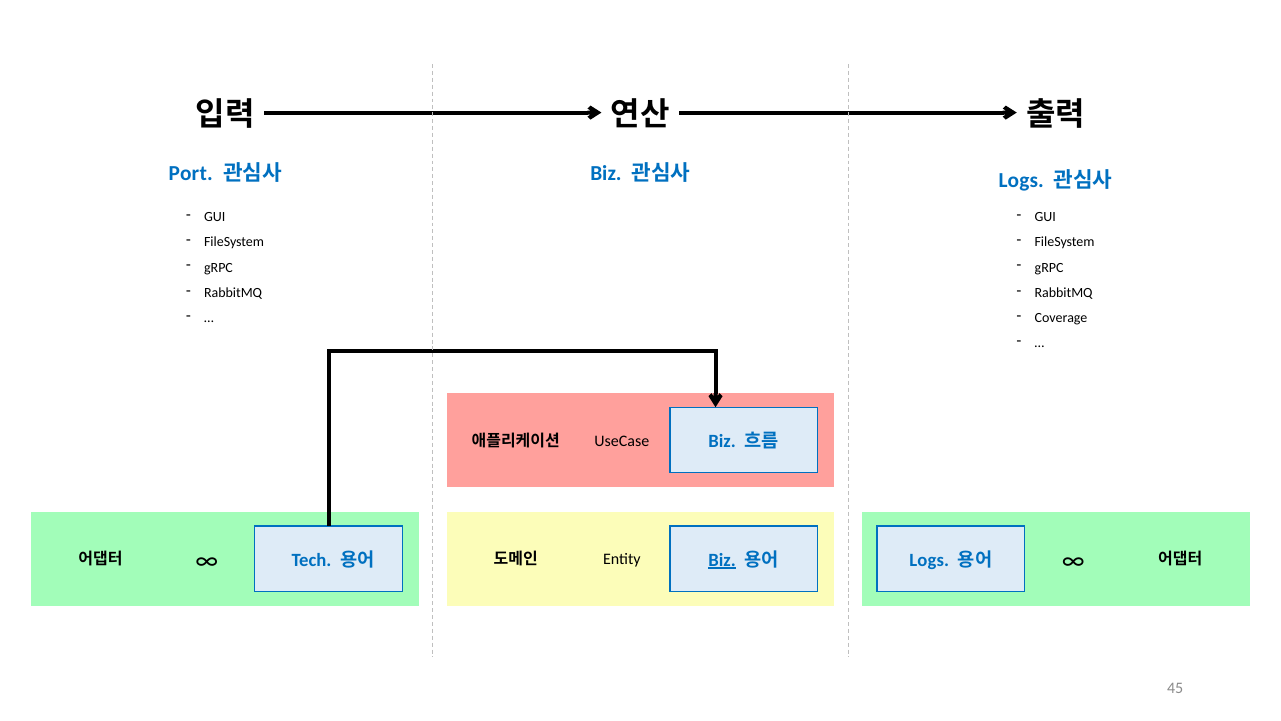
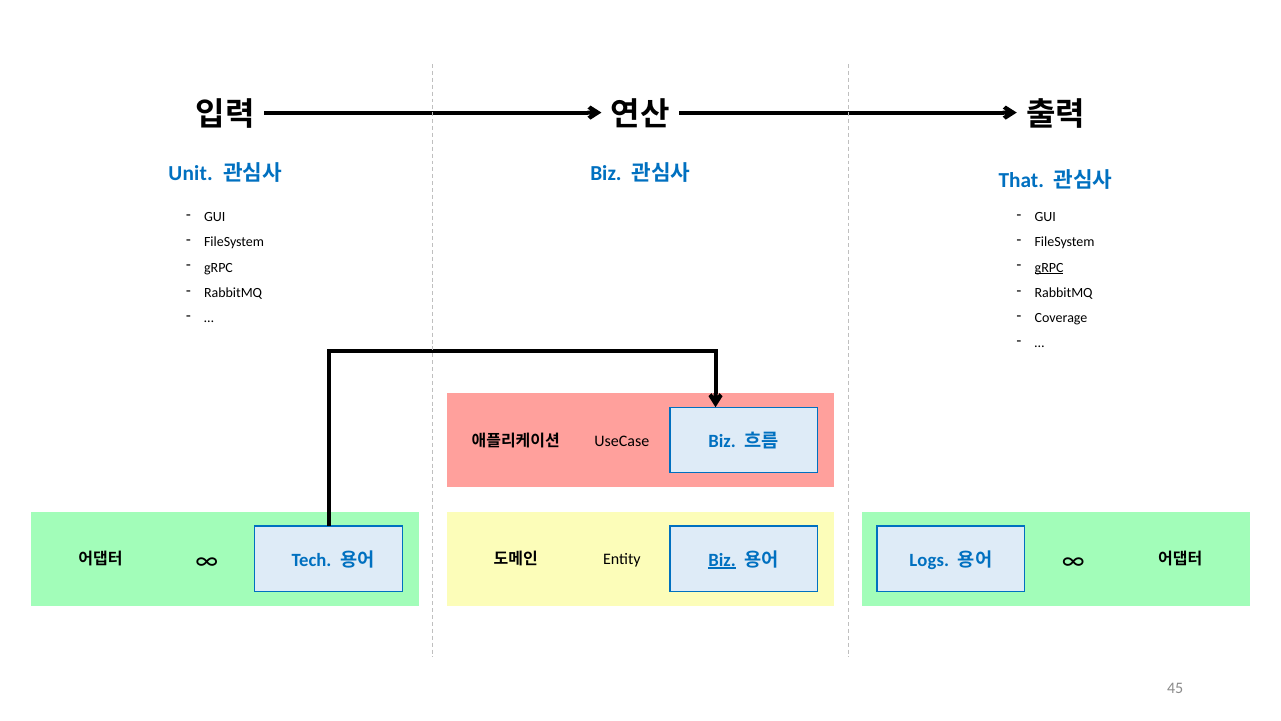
Port: Port -> Unit (191, 174)
Logs: Logs -> That (1021, 180)
gRPC underline: none -> present (1049, 267)
